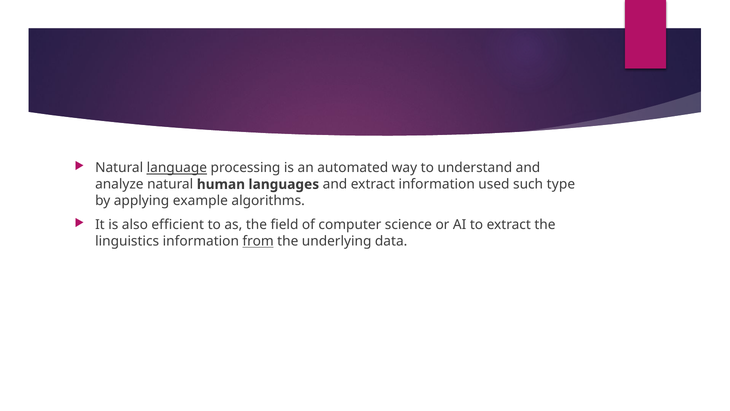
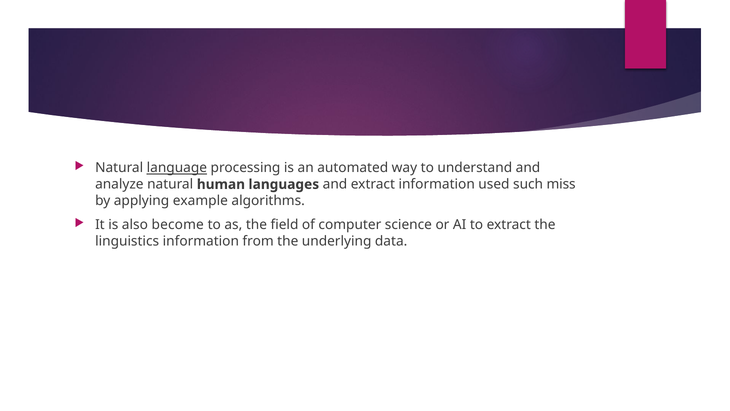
type: type -> miss (561, 184)
efficient: efficient -> become (178, 225)
from underline: present -> none (258, 241)
